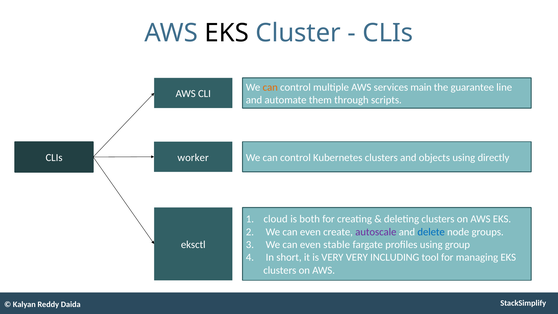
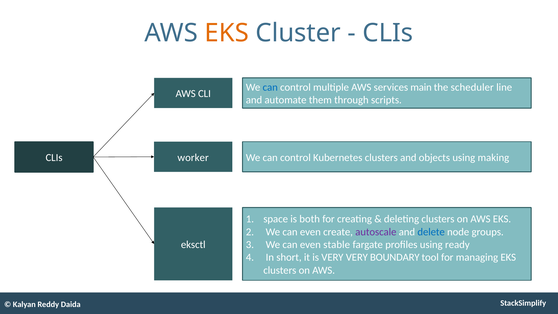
EKS colour: black -> orange (227, 33)
can colour: orange -> blue (270, 87)
guarantee: guarantee -> scheduler (472, 87)
directly: directly -> making (493, 157)
cloud: cloud -> space (276, 219)
group: group -> ready (457, 245)
INCLUDING: INCLUDING -> BOUNDARY (395, 257)
